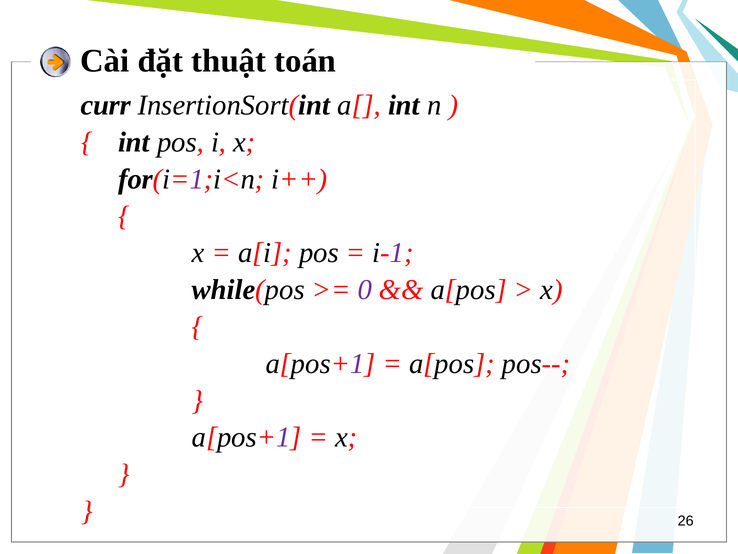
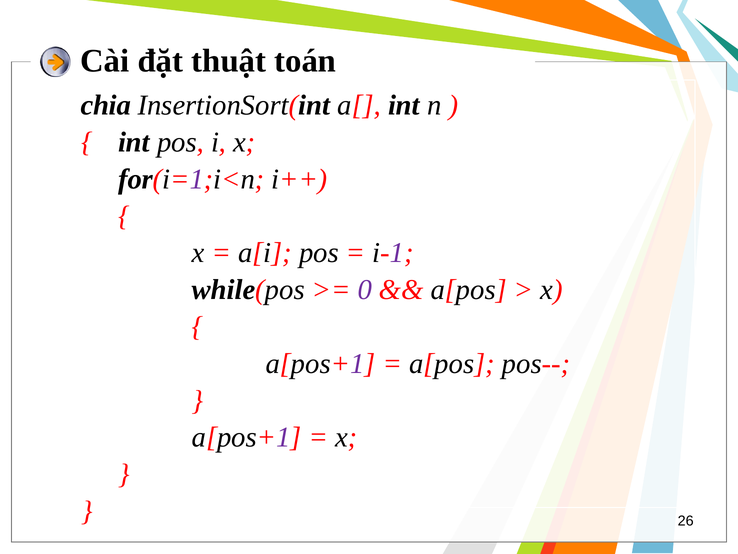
curr: curr -> chia (106, 105)
